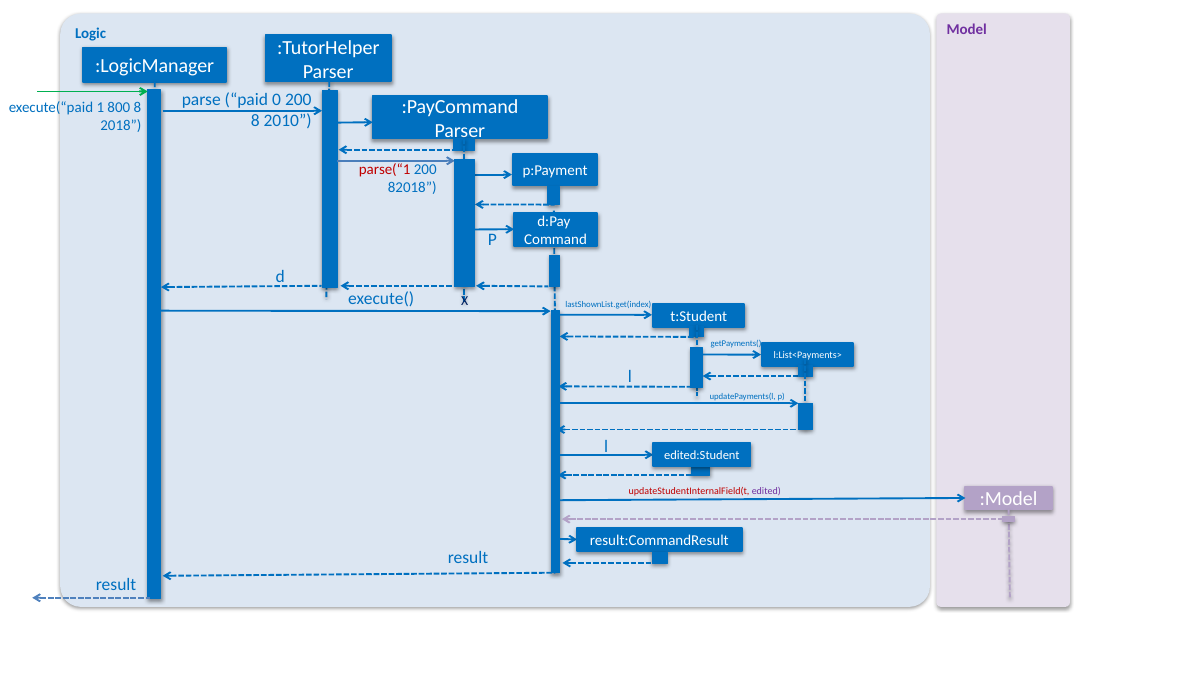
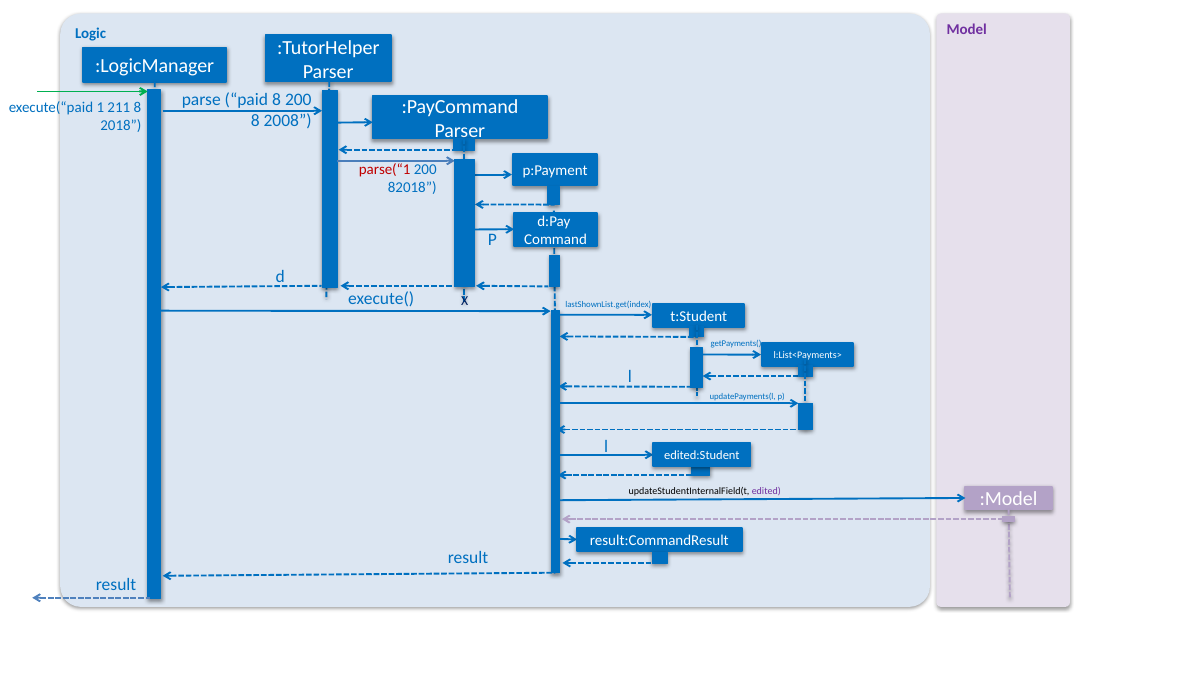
paid 0: 0 -> 8 (277, 100)
800: 800 -> 211 (119, 108)
2010: 2010 -> 2008 (288, 121)
updateStudentInternalField(t colour: red -> black (689, 492)
